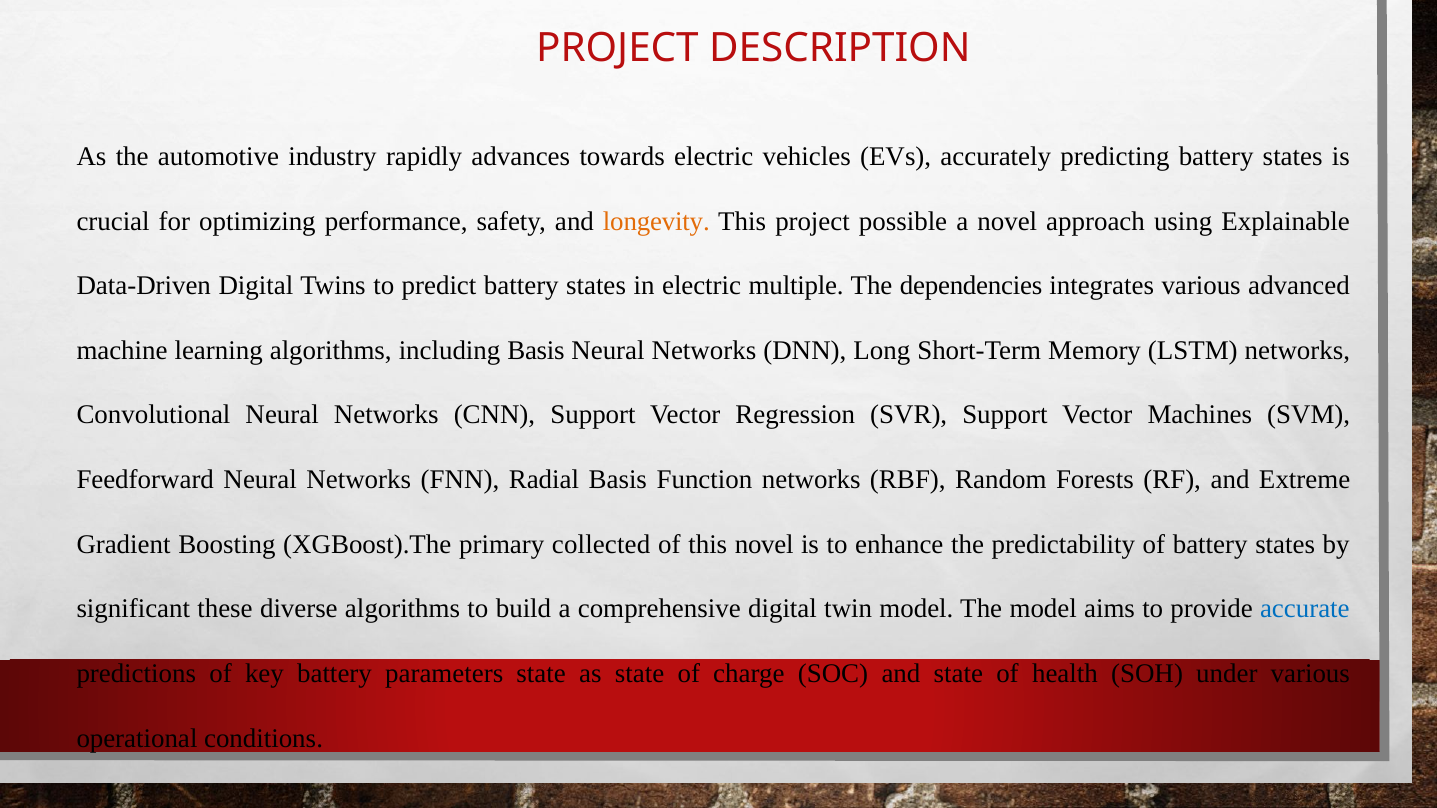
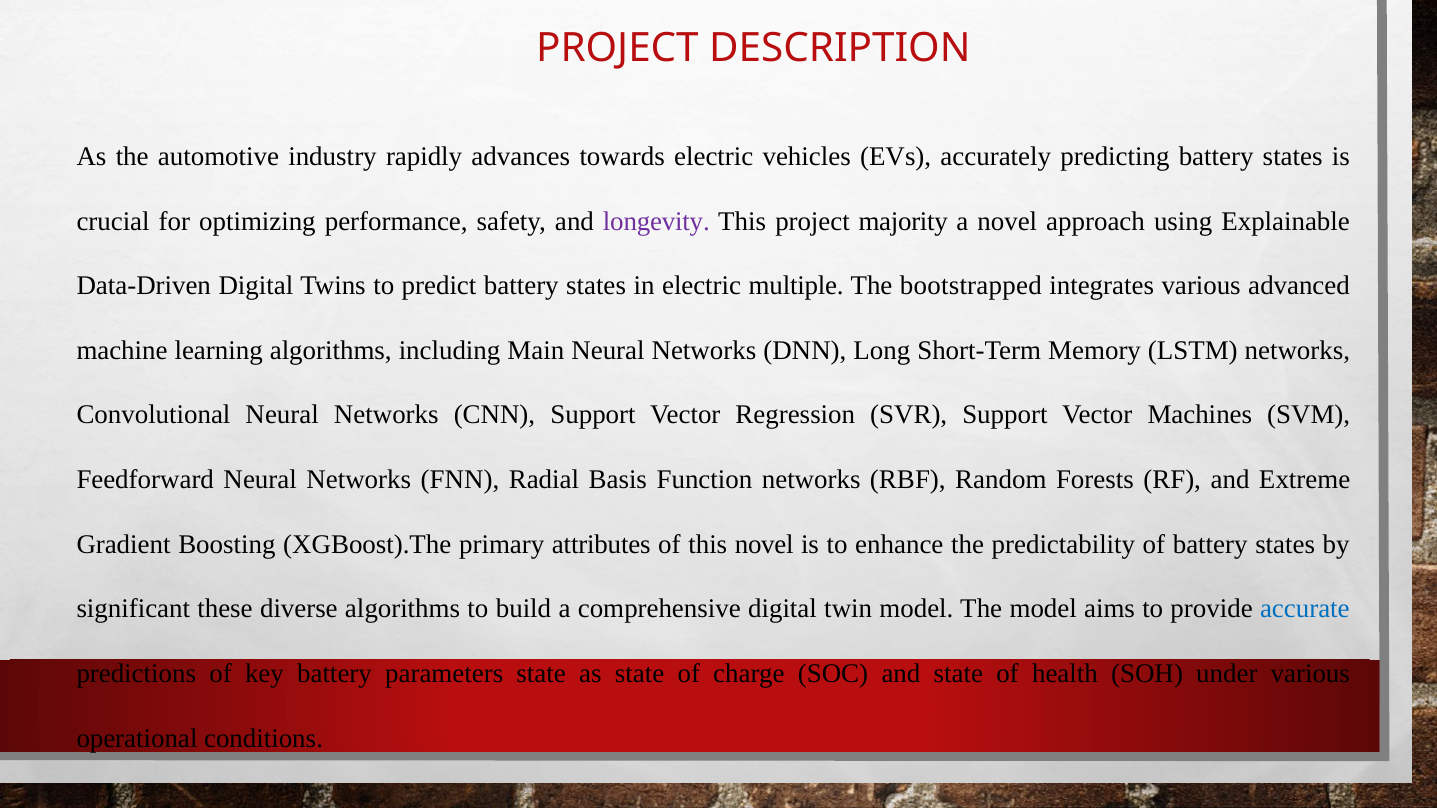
longevity colour: orange -> purple (656, 221)
possible: possible -> majority (903, 221)
dependencies: dependencies -> bootstrapped (971, 286)
including Basis: Basis -> Main (536, 351)
collected: collected -> attributes (601, 545)
